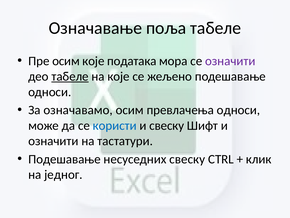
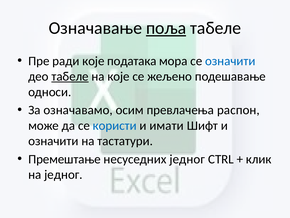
поља underline: none -> present (166, 28)
Пре осим: осим -> ради (66, 61)
означити colour: purple -> blue (230, 61)
превлачења односи: односи -> распон (238, 110)
и свеску: свеску -> имати (167, 125)
Подешавање: Подешавање -> Премештање (64, 159)
несуседних свеску: свеску -> једног (187, 159)
